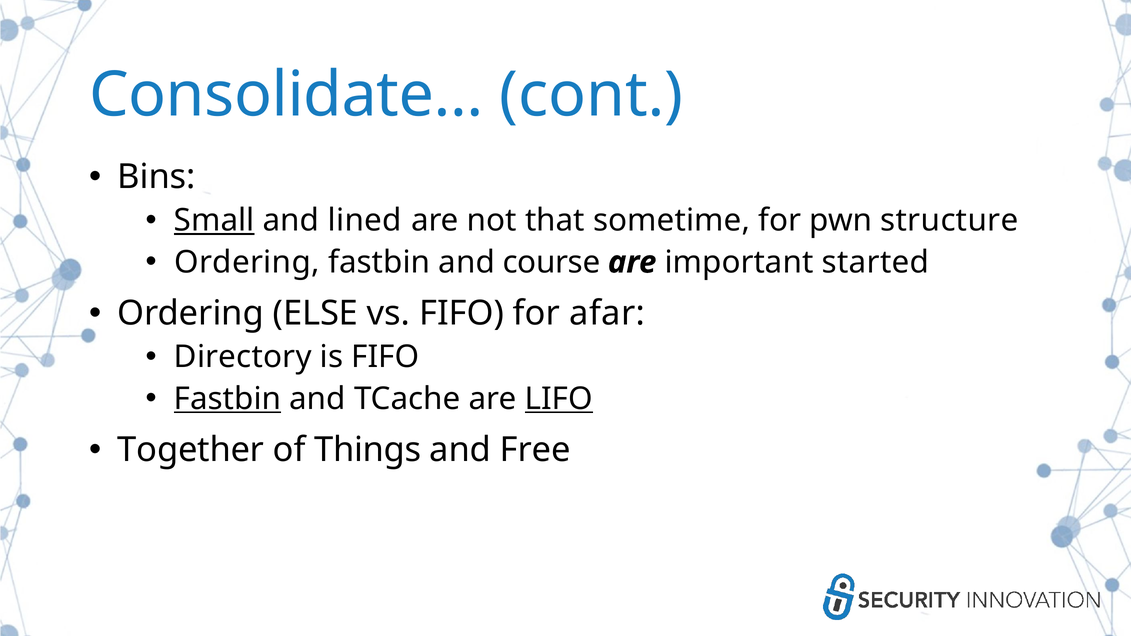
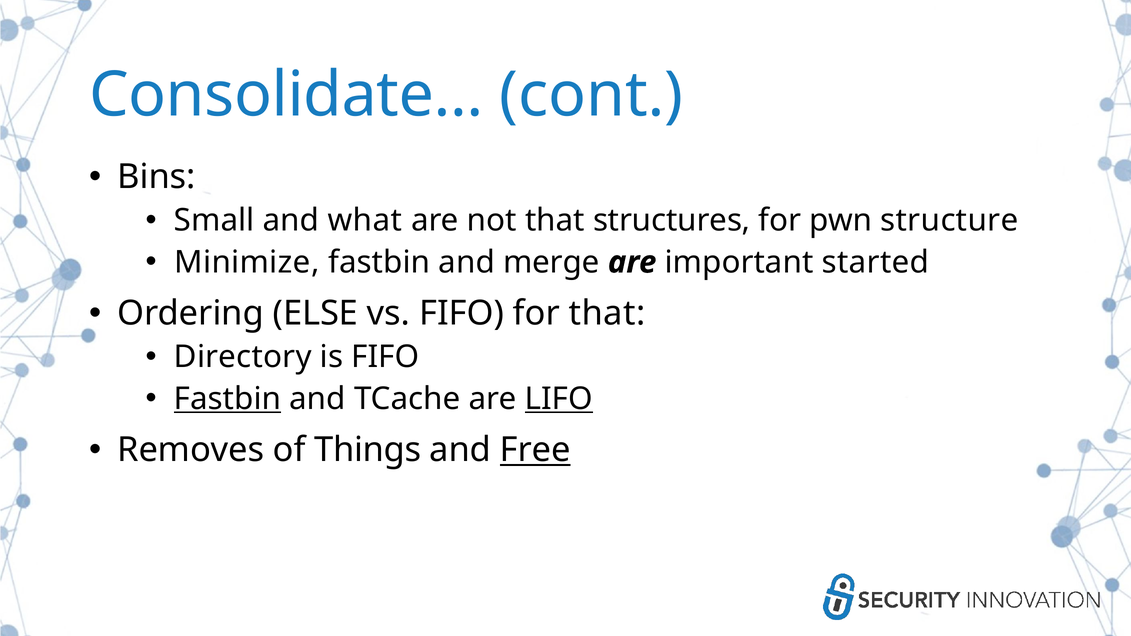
Small underline: present -> none (214, 221)
lined: lined -> what (365, 221)
sometime: sometime -> structures (672, 221)
Ordering: Ordering -> Minimize (247, 262)
course: course -> merge (551, 262)
for afar: afar -> that (607, 314)
Together: Together -> Removes (191, 450)
Free underline: none -> present (535, 450)
